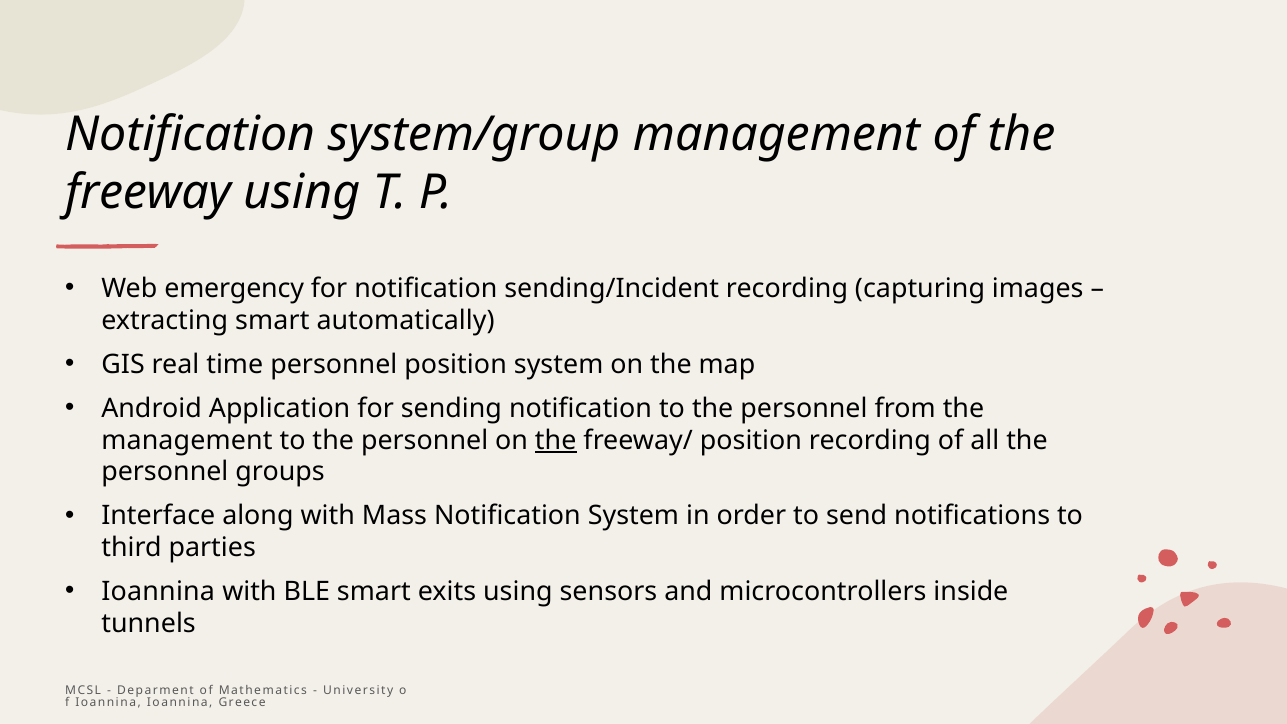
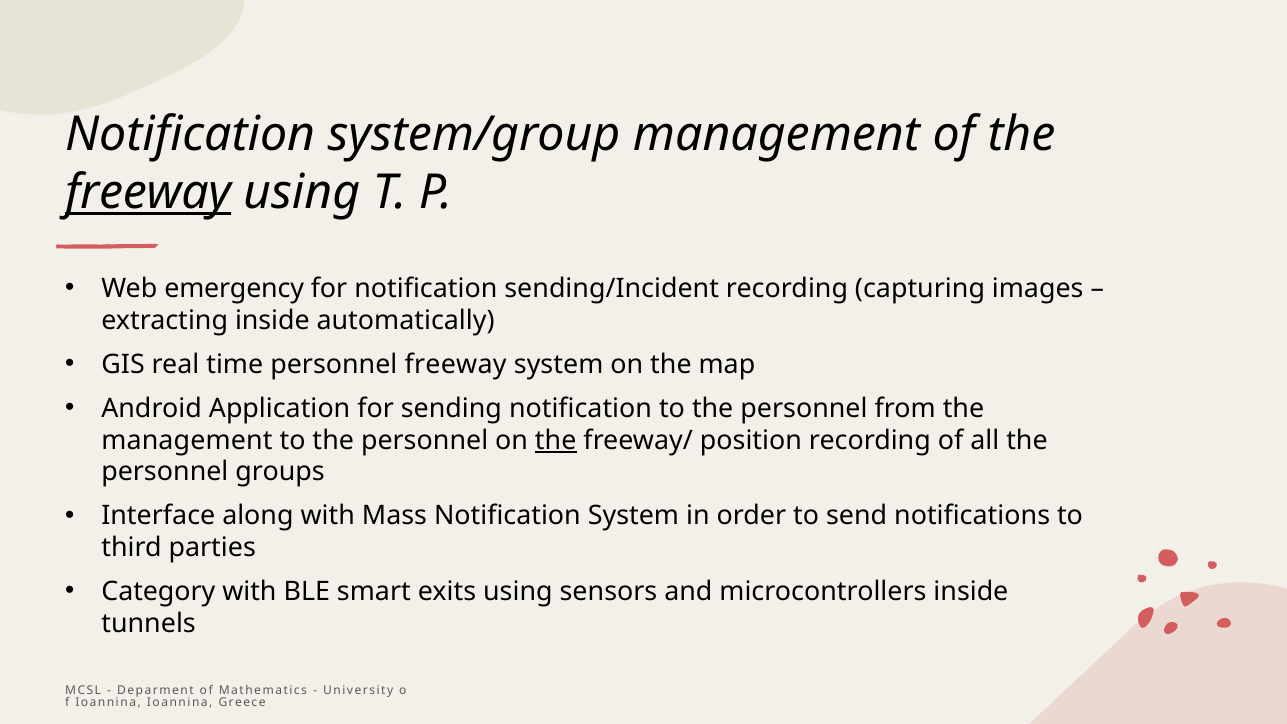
freeway underline: none -> present (148, 193)
extracting smart: smart -> inside (272, 321)
personnel position: position -> freeway (456, 364)
Ioannina: Ioannina -> Category (158, 592)
